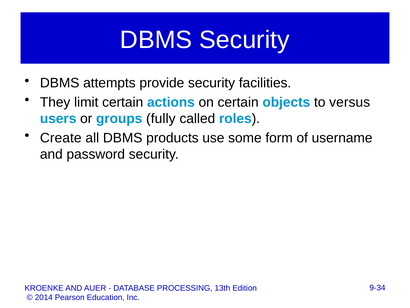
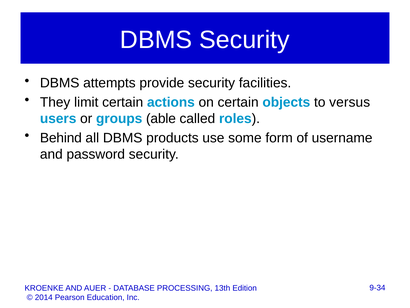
fully: fully -> able (161, 118)
Create: Create -> Behind (61, 138)
